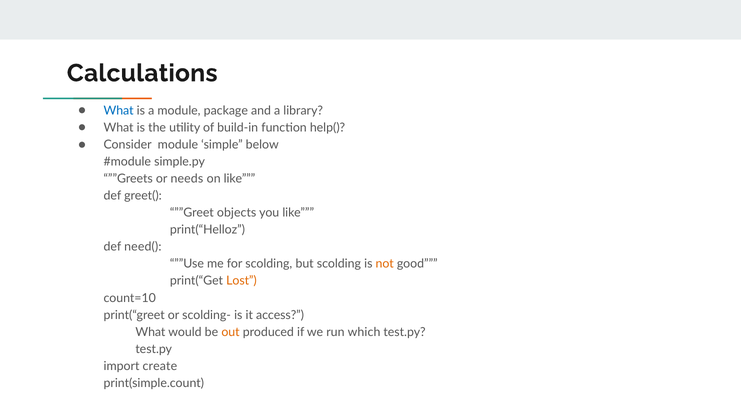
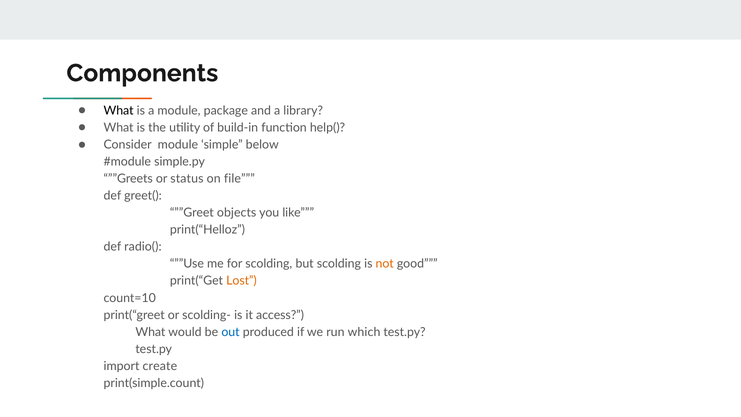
Calculations: Calculations -> Components (142, 73)
What colour: blue -> black (119, 110)
needs: needs -> status (187, 179)
on like: like -> file (239, 179)
need(: need( -> radio( (143, 247)
out colour: orange -> blue (231, 332)
